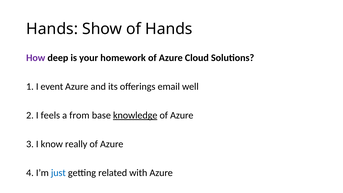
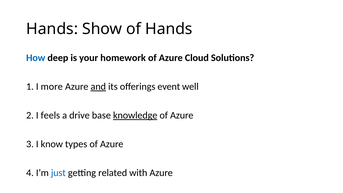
How colour: purple -> blue (36, 58)
event: event -> more (52, 87)
and underline: none -> present (98, 87)
email: email -> event (169, 87)
from: from -> drive (79, 115)
really: really -> types (76, 144)
